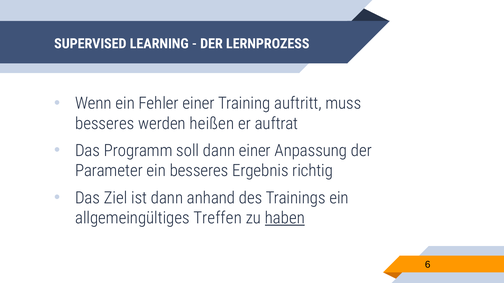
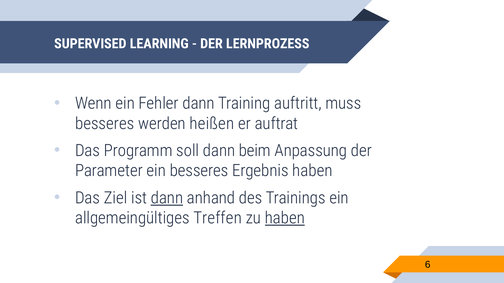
Fehler einer: einer -> dann (199, 104)
dann einer: einer -> beim (255, 151)
Ergebnis richtig: richtig -> haben (312, 171)
dann underline: none -> present (167, 198)
